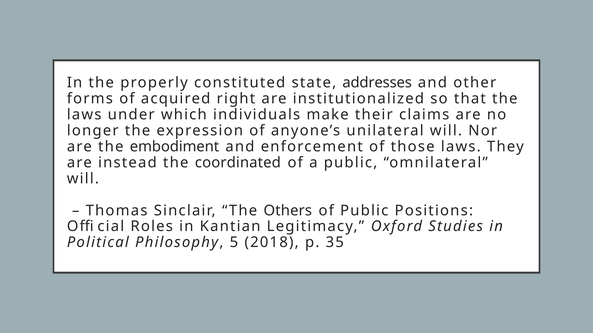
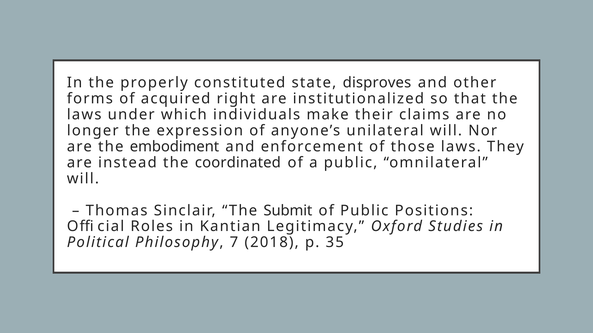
addresses: addresses -> disproves (377, 83)
Others: Others -> Submit (288, 211)
5: 5 -> 7 (234, 243)
